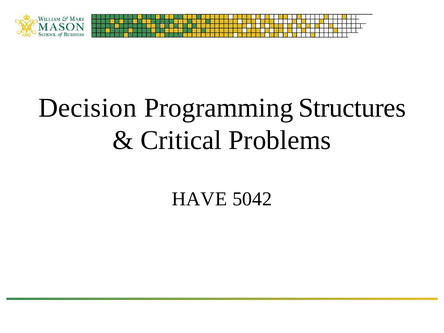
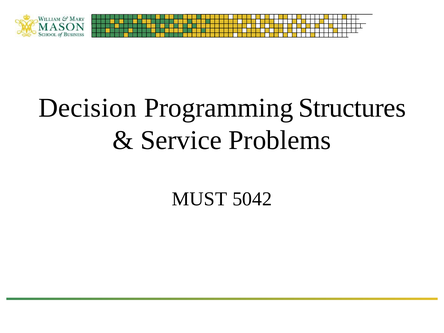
Critical: Critical -> Service (181, 140)
HAVE: HAVE -> MUST (199, 199)
